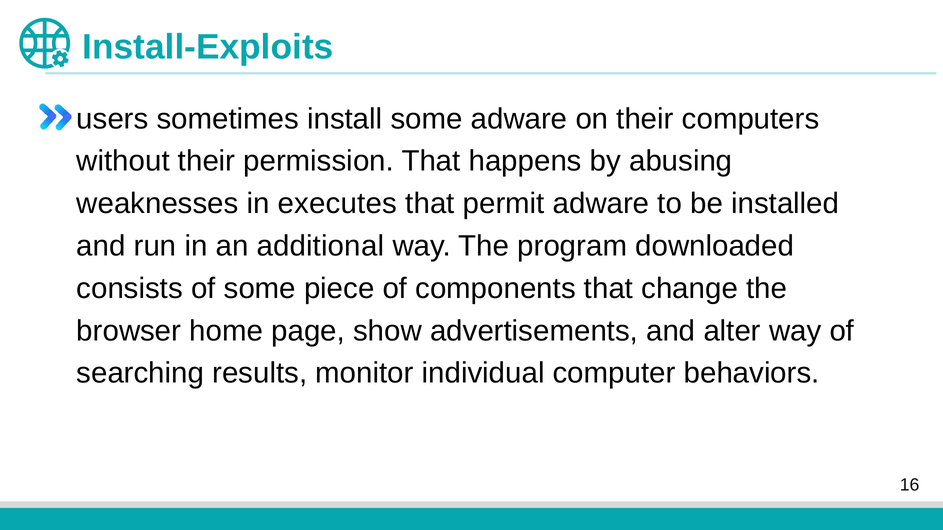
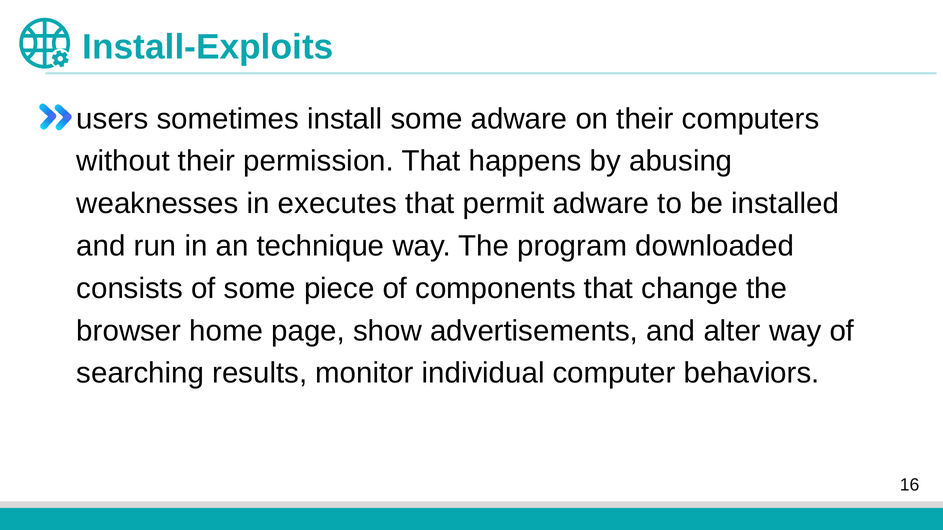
additional: additional -> technique (320, 246)
